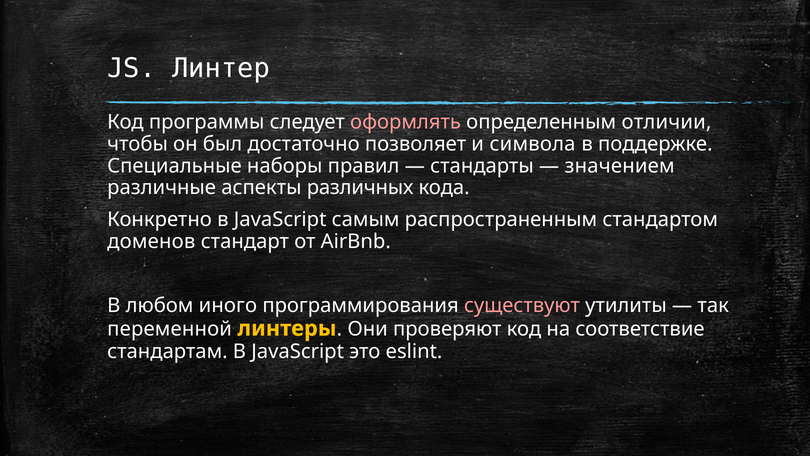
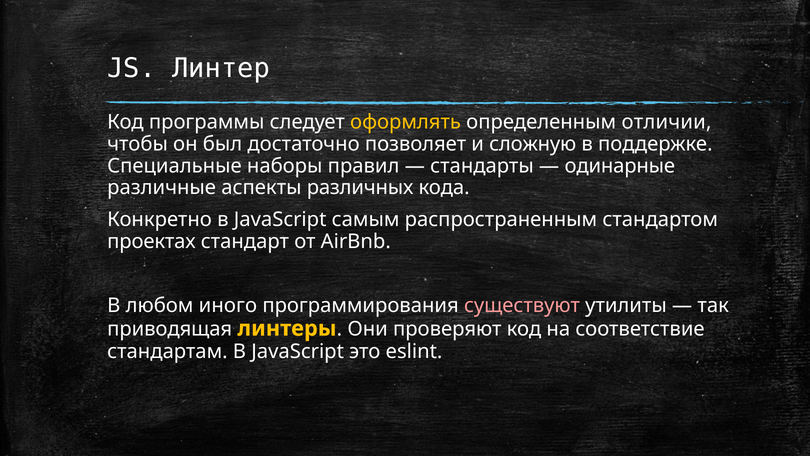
оформлять colour: pink -> yellow (406, 122)
символа: символа -> сложную (533, 144)
значением: значением -> одинарные (620, 166)
доменов: доменов -> проектах (151, 242)
переменной: переменной -> приводящая (170, 329)
